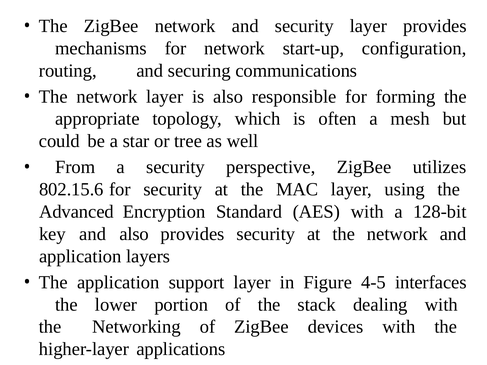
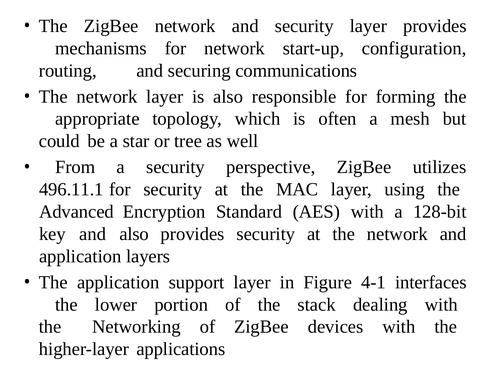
802.15.6: 802.15.6 -> 496.11.1 (71, 190)
4-5: 4-5 -> 4-1 (374, 282)
